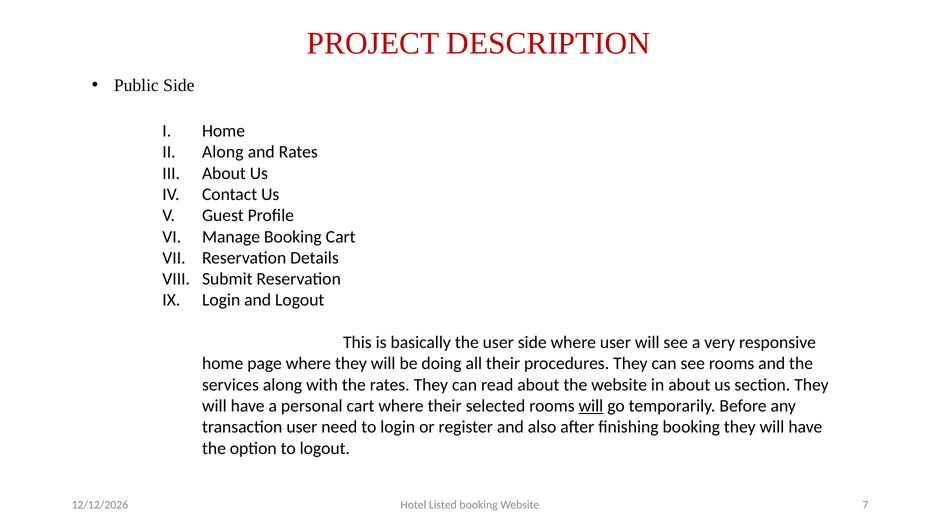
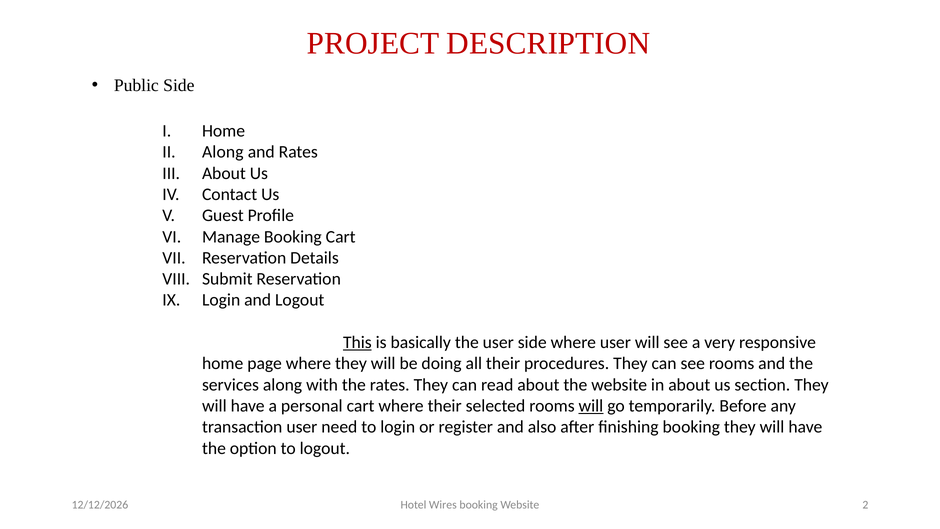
This underline: none -> present (357, 342)
Listed: Listed -> Wires (443, 505)
7: 7 -> 2 (865, 505)
